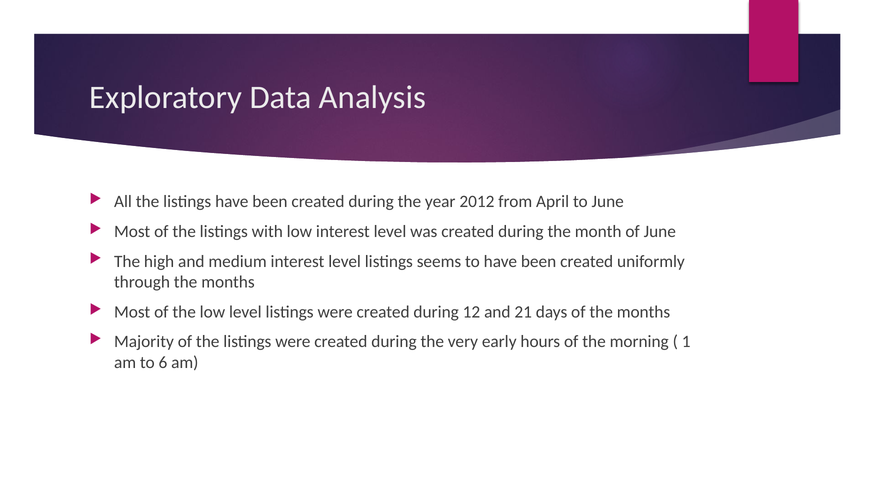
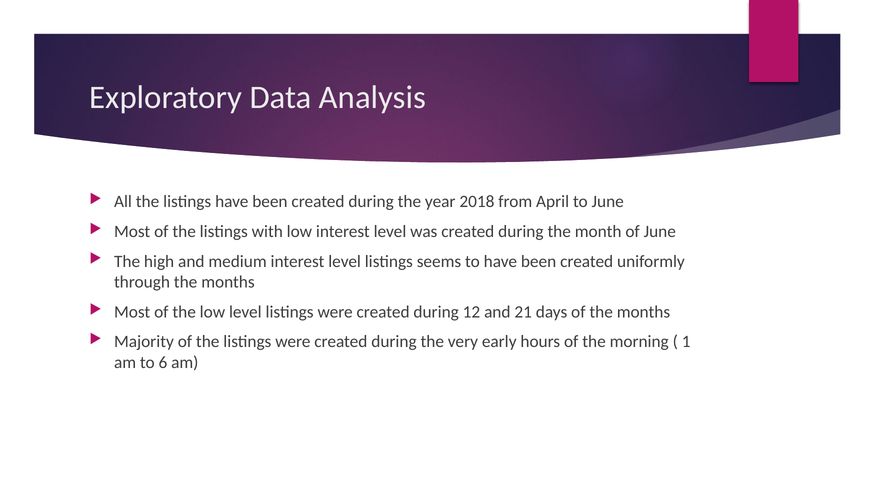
2012: 2012 -> 2018 (477, 202)
